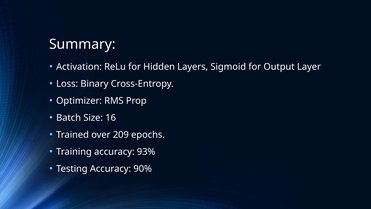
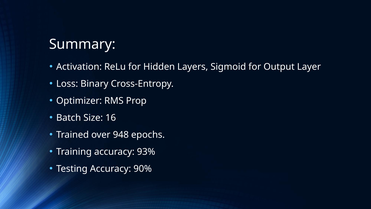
209: 209 -> 948 (121, 135)
